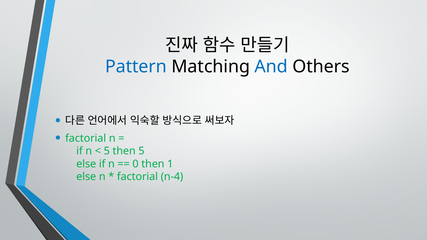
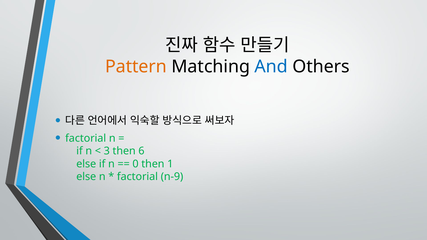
Pattern colour: blue -> orange (136, 67)
5: 5 -> 3 (107, 151)
then 5: 5 -> 6 (141, 151)
n-4: n-4 -> n-9 (172, 177)
